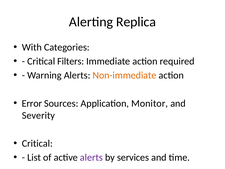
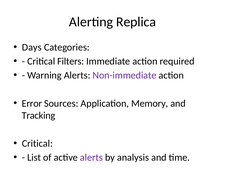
With: With -> Days (32, 47)
Non-immediate colour: orange -> purple (125, 75)
Monitor: Monitor -> Memory (150, 103)
Severity: Severity -> Tracking (39, 115)
services: services -> analysis (133, 157)
